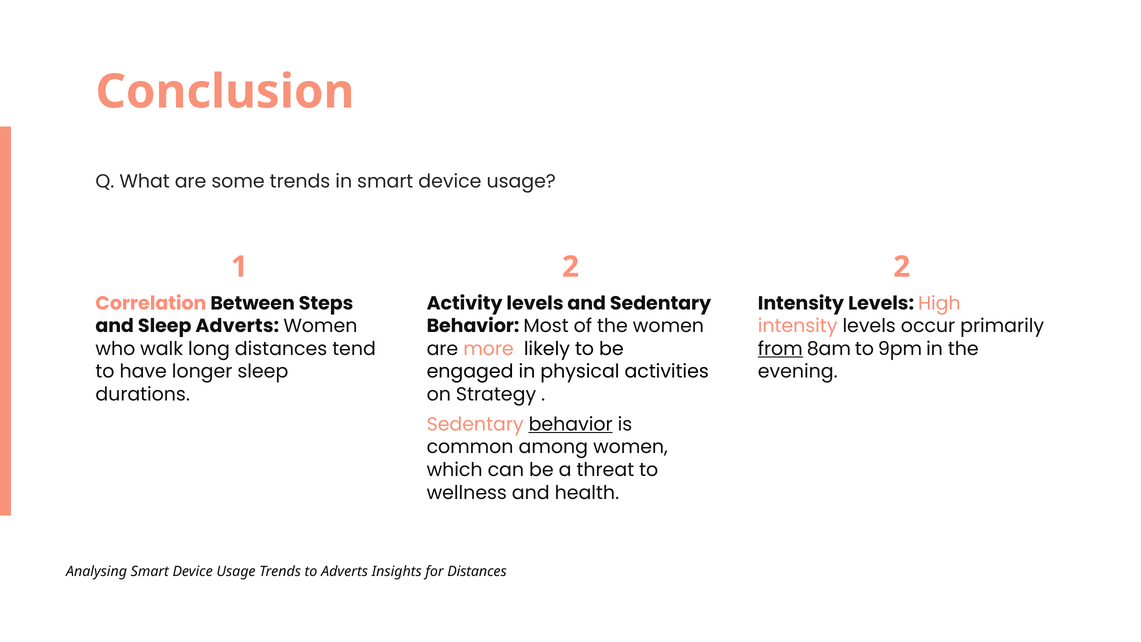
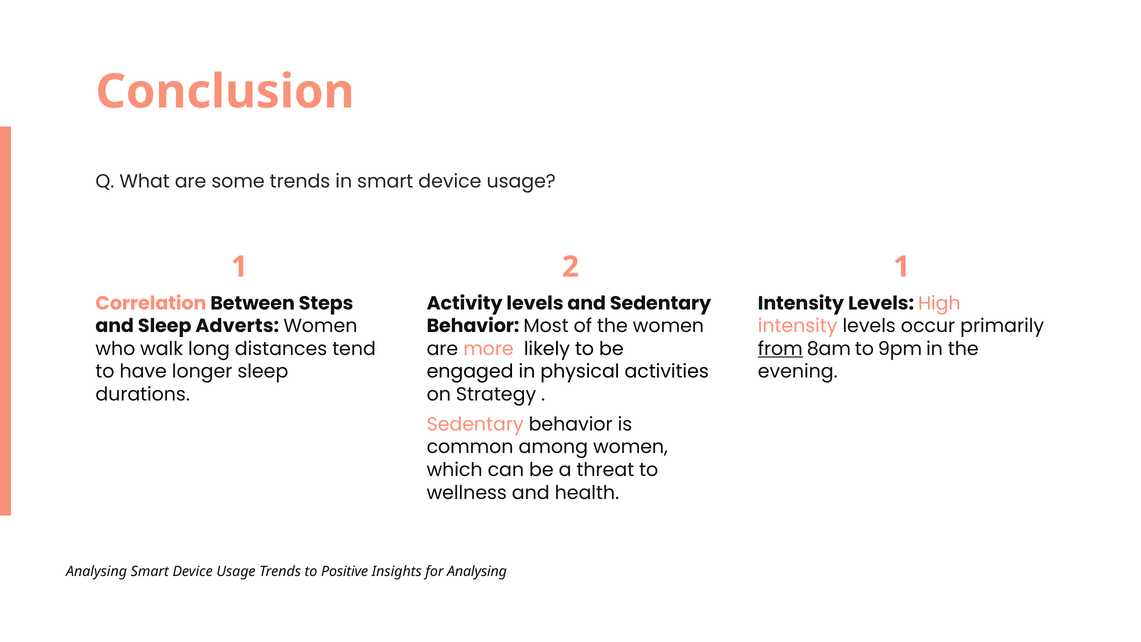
2 2: 2 -> 1 (902, 267)
behavior underline: present -> none (571, 424)
to Adverts: Adverts -> Positive (345, 571)
for Distances: Distances -> Analysing (477, 571)
